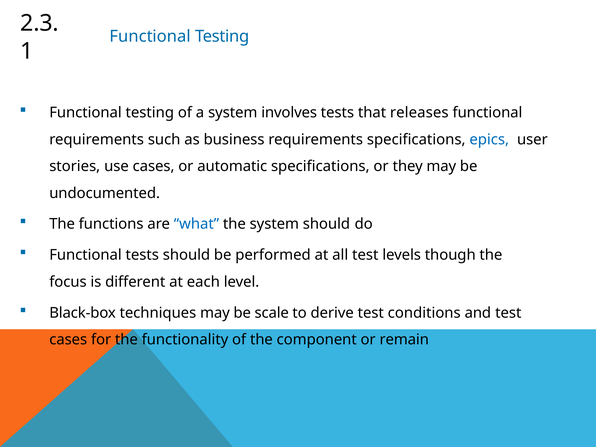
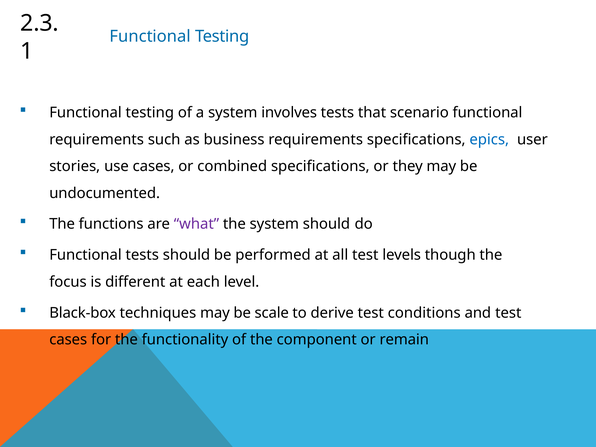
releases: releases -> scenario (419, 113)
automatic: automatic -> combined (232, 166)
what colour: blue -> purple (196, 224)
